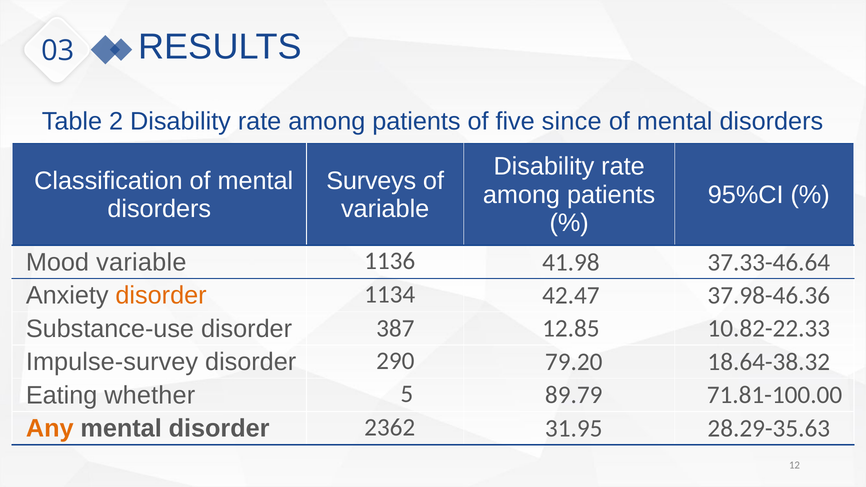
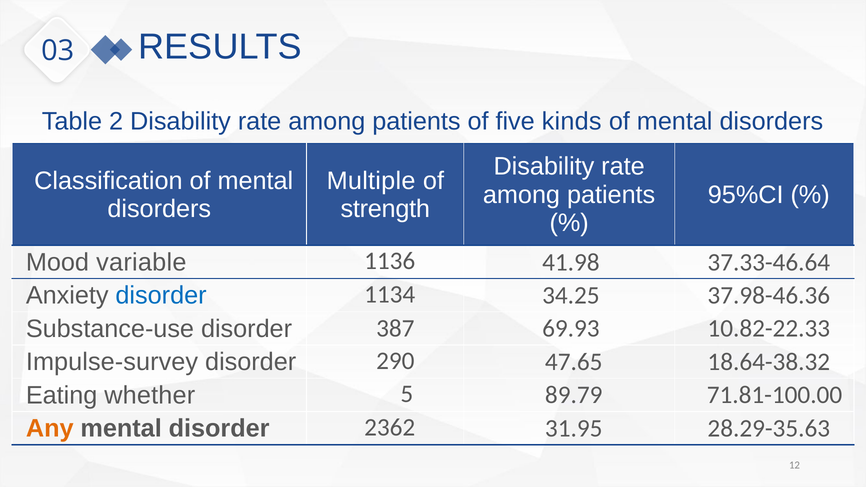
since: since -> kinds (572, 122)
Surveys: Surveys -> Multiple (371, 181)
variable: variable -> strength (385, 209)
disorder colour: orange -> blue (161, 296)
42.47: 42.47 -> 34.25 (571, 295)
12.85: 12.85 -> 69.93 (571, 329)
79.20: 79.20 -> 47.65 (574, 362)
